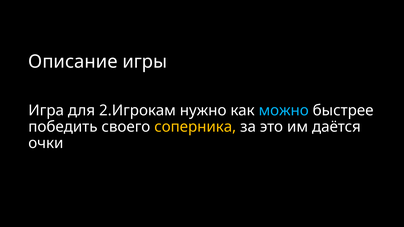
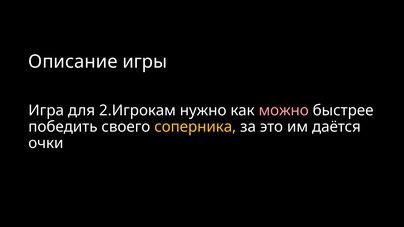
можно colour: light blue -> pink (284, 111)
